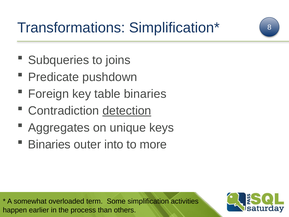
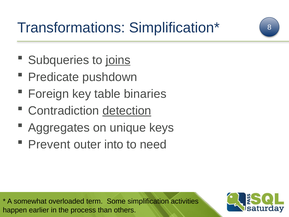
joins underline: none -> present (118, 60)
Binaries: Binaries -> Prevent (49, 144)
more: more -> need (153, 144)
